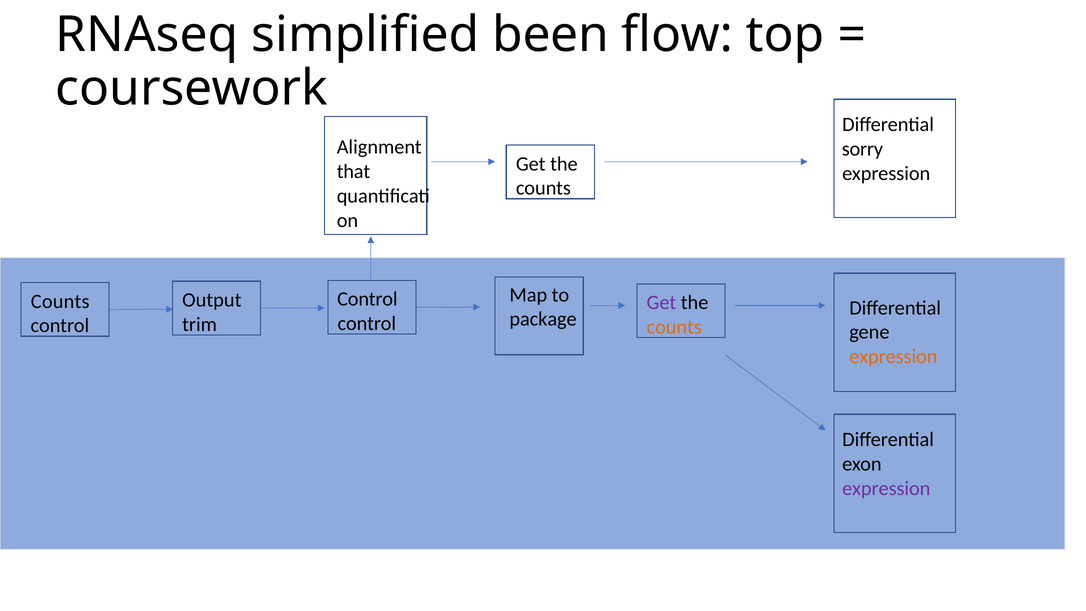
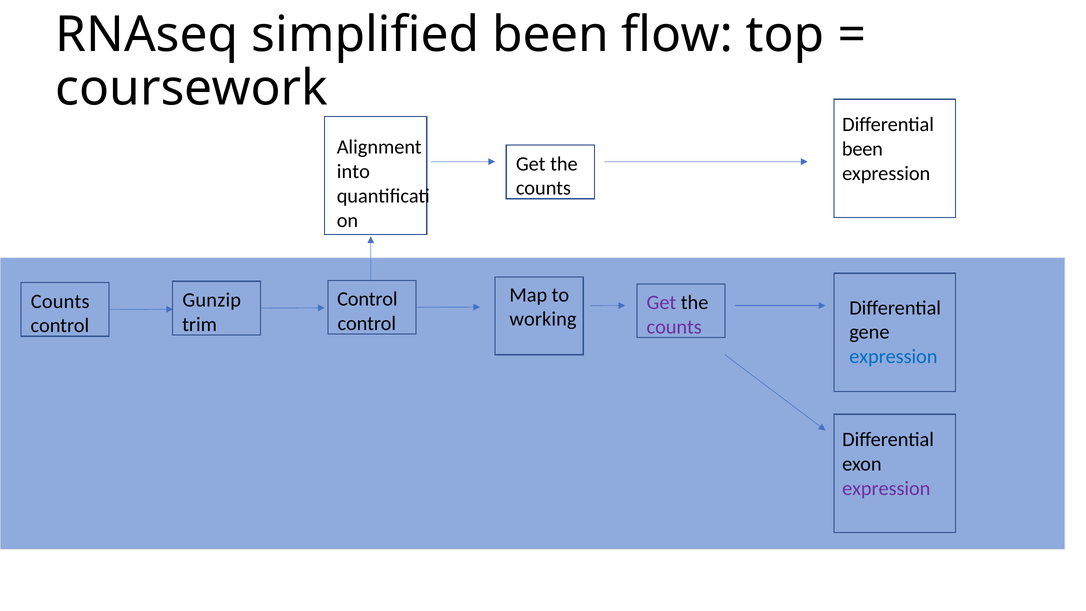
sorry: sorry -> been (862, 149)
that: that -> into (353, 171)
Output: Output -> Gunzip (212, 300)
package: package -> working (543, 319)
counts colour: orange -> purple (674, 327)
expression colour: orange -> blue (893, 357)
